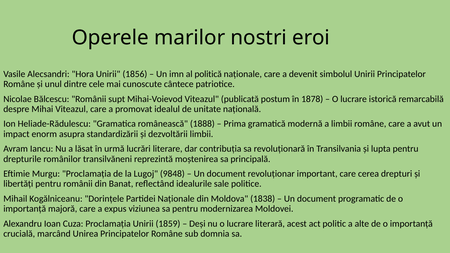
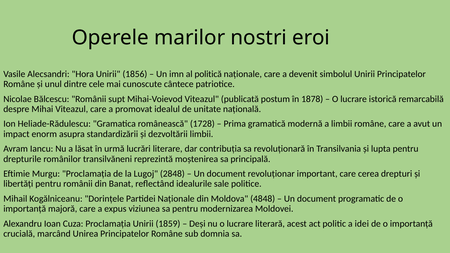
1888: 1888 -> 1728 (202, 124)
9848: 9848 -> 2848 (172, 174)
1838: 1838 -> 4848 (263, 199)
alte: alte -> idei (362, 224)
